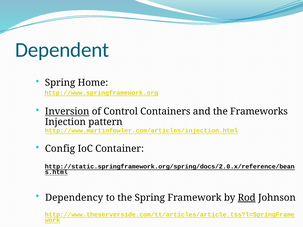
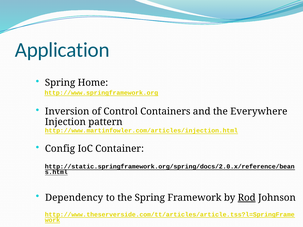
Dependent: Dependent -> Application (62, 50)
Inversion underline: present -> none (67, 112)
Frameworks: Frameworks -> Everywhere (259, 112)
